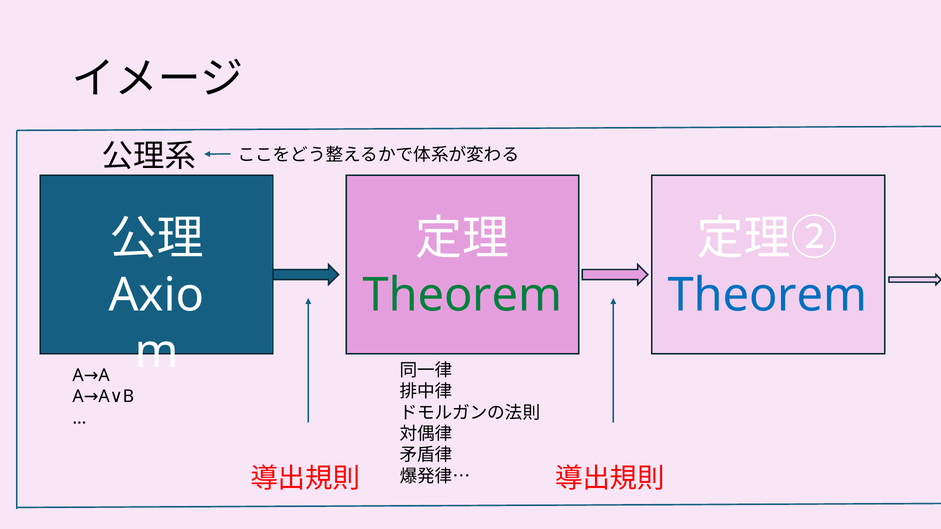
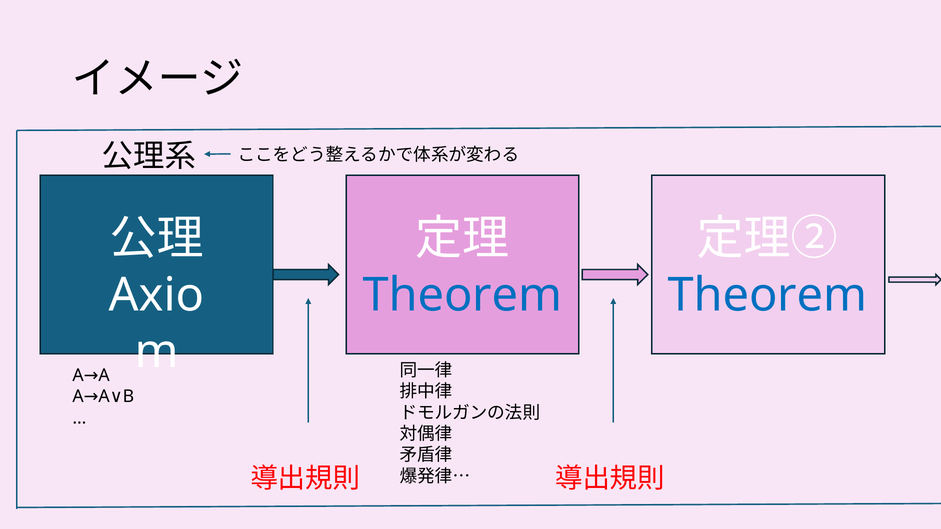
Theorem colour: green -> blue (462, 296)
